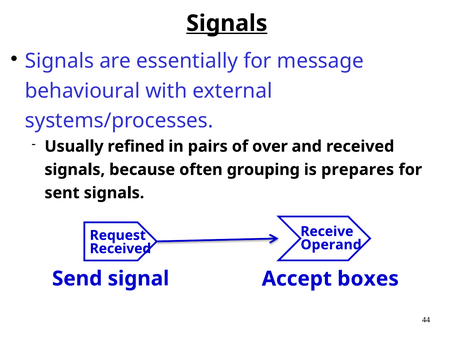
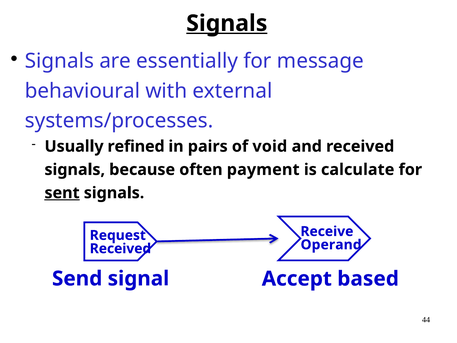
over: over -> void (270, 146)
grouping: grouping -> payment (263, 170)
prepares: prepares -> calculate (358, 170)
sent underline: none -> present (62, 193)
boxes: boxes -> based (368, 279)
